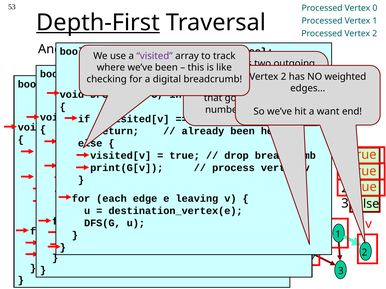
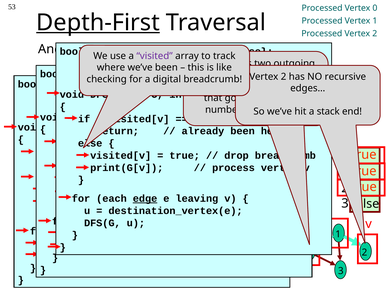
weighted: weighted -> recursive (345, 77)
want: want -> stack (328, 112)
edge underline: none -> present (145, 199)
